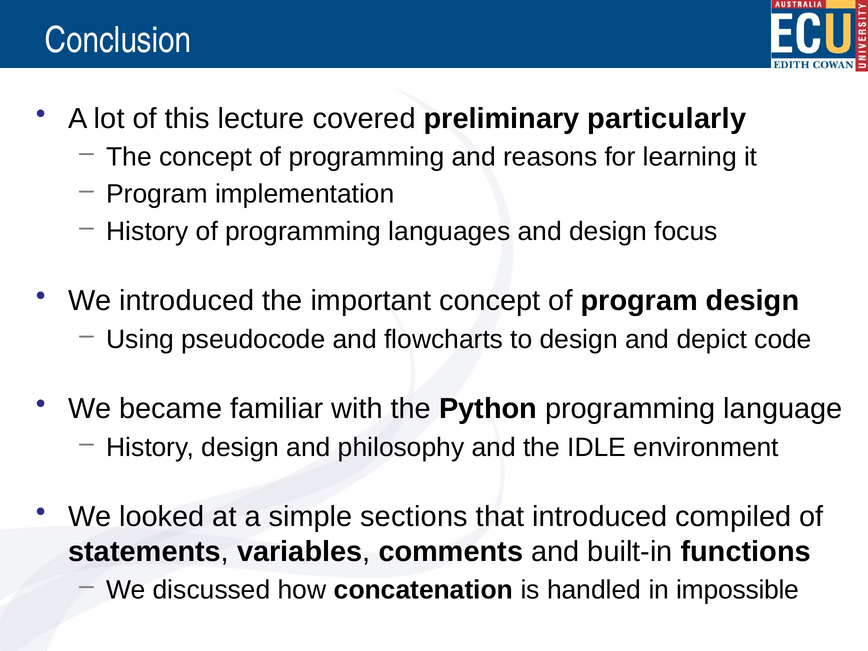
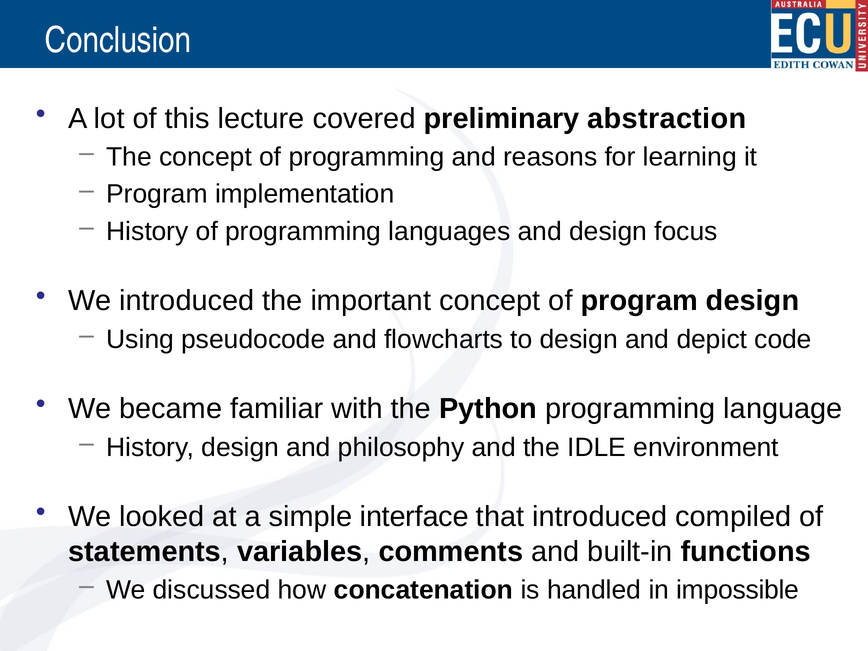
particularly: particularly -> abstraction (667, 119)
sections: sections -> interface (414, 517)
